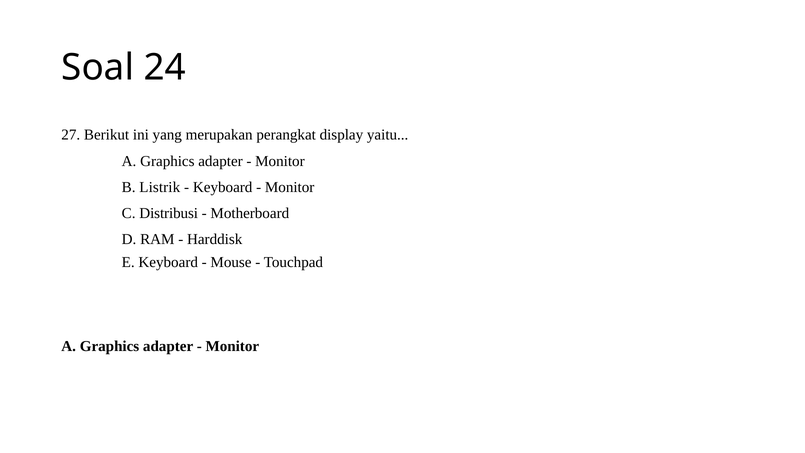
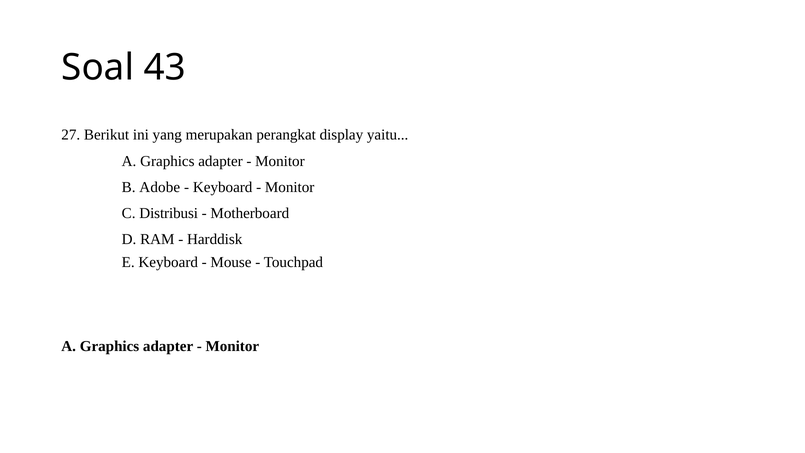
24: 24 -> 43 (165, 68)
Listrik: Listrik -> Adobe (160, 187)
